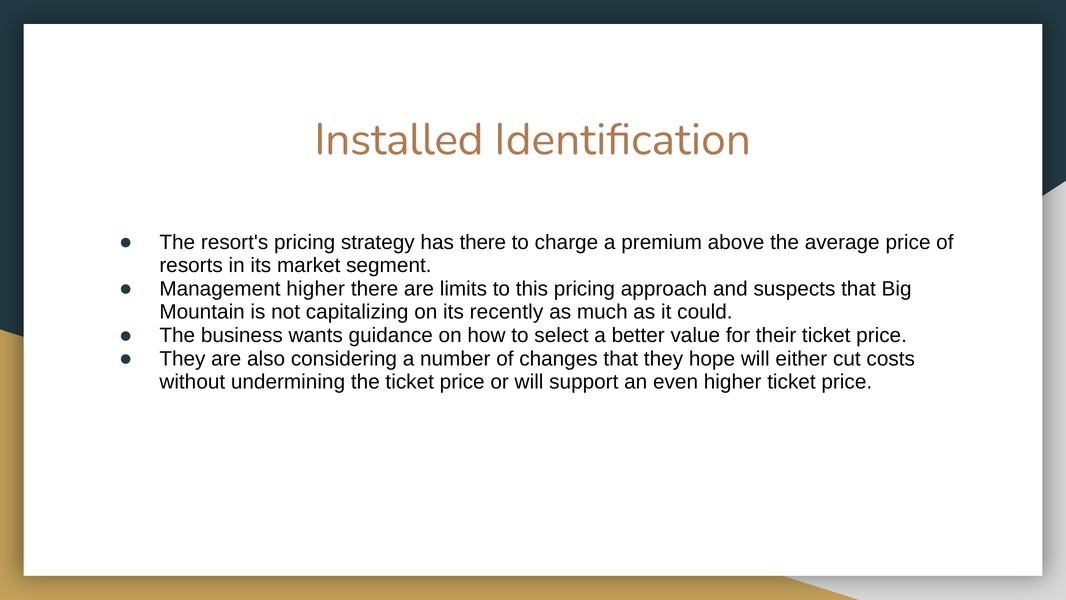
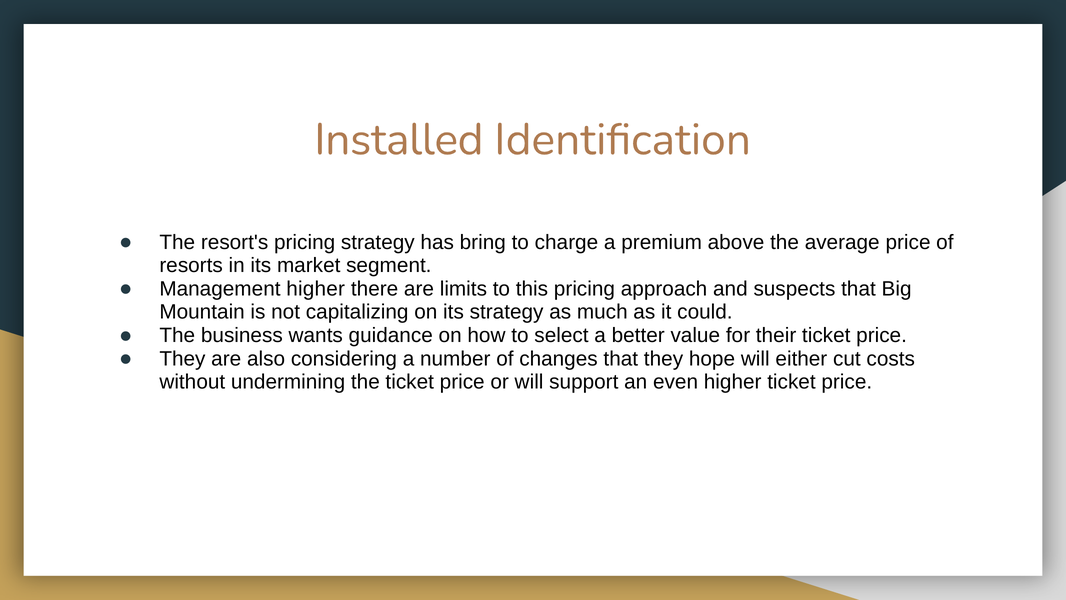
has there: there -> bring (483, 242)
its recently: recently -> strategy (507, 312)
